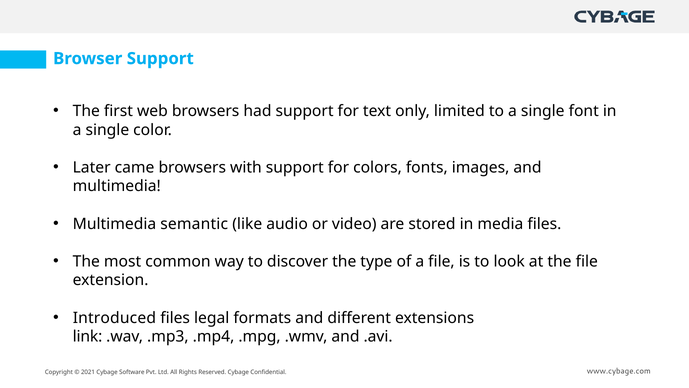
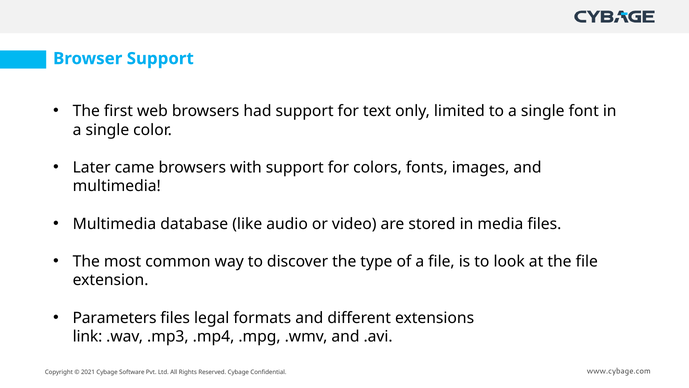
semantic: semantic -> database (194, 224)
Introduced: Introduced -> Parameters (115, 318)
